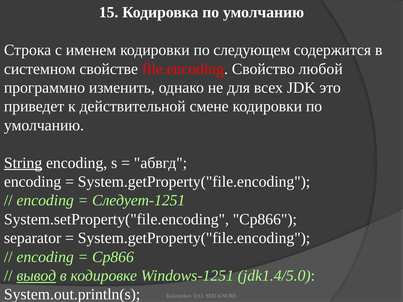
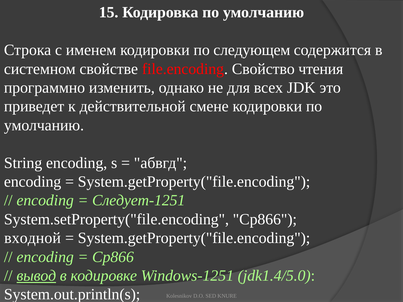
любой: любой -> чтения (321, 69)
String underline: present -> none (23, 163)
separator: separator -> входной (33, 238)
